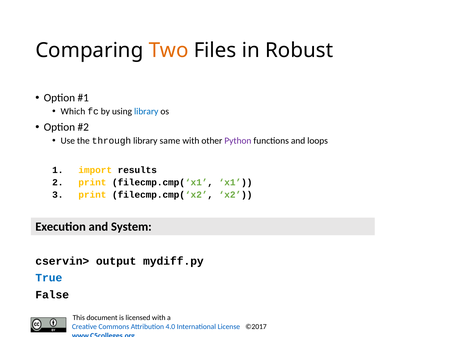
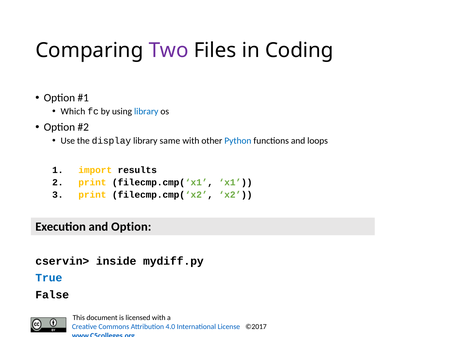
Two colour: orange -> purple (169, 50)
Robust: Robust -> Coding (299, 50)
through: through -> display (111, 141)
Python colour: purple -> blue (238, 141)
and System: System -> Option (131, 226)
output: output -> inside (116, 261)
